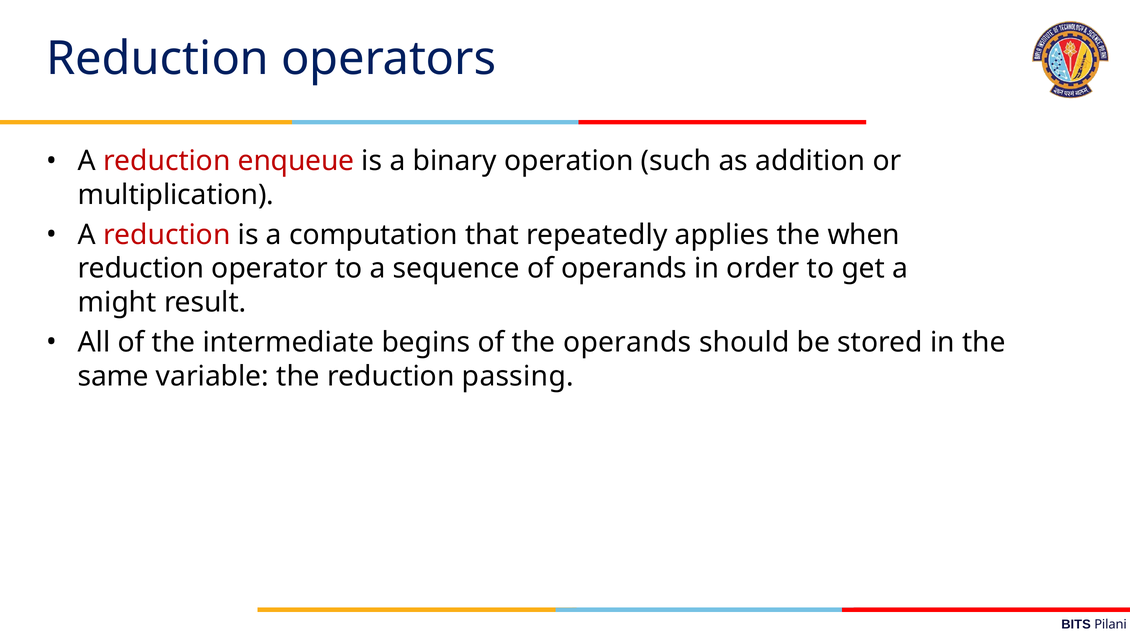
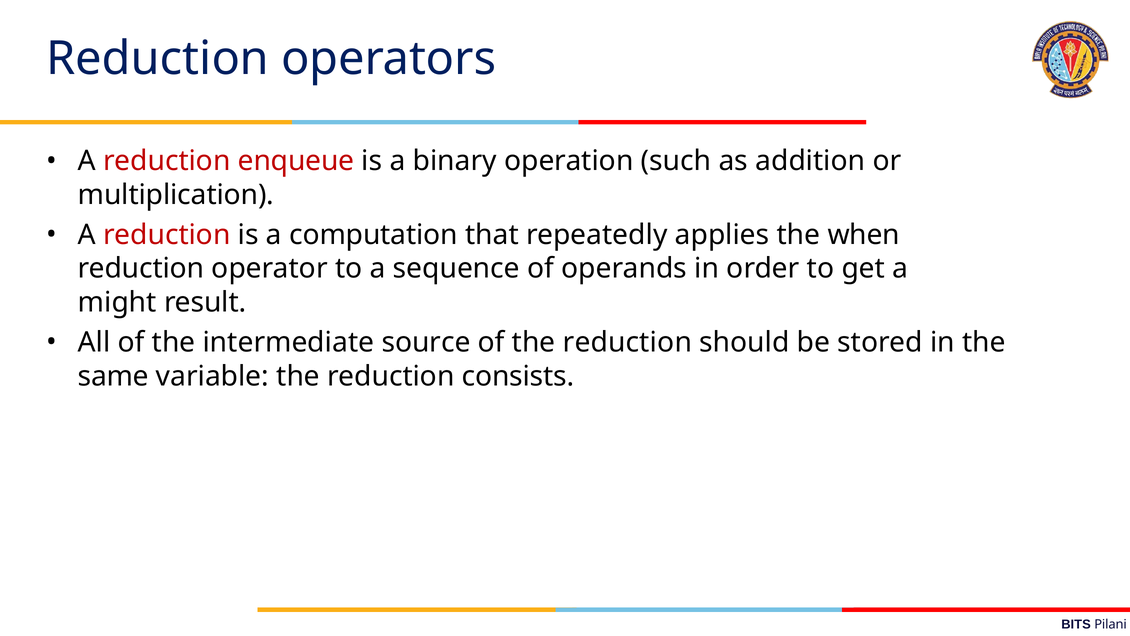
begins: begins -> source (426, 342)
of the operands: operands -> reduction (627, 342)
passing: passing -> consists (518, 376)
